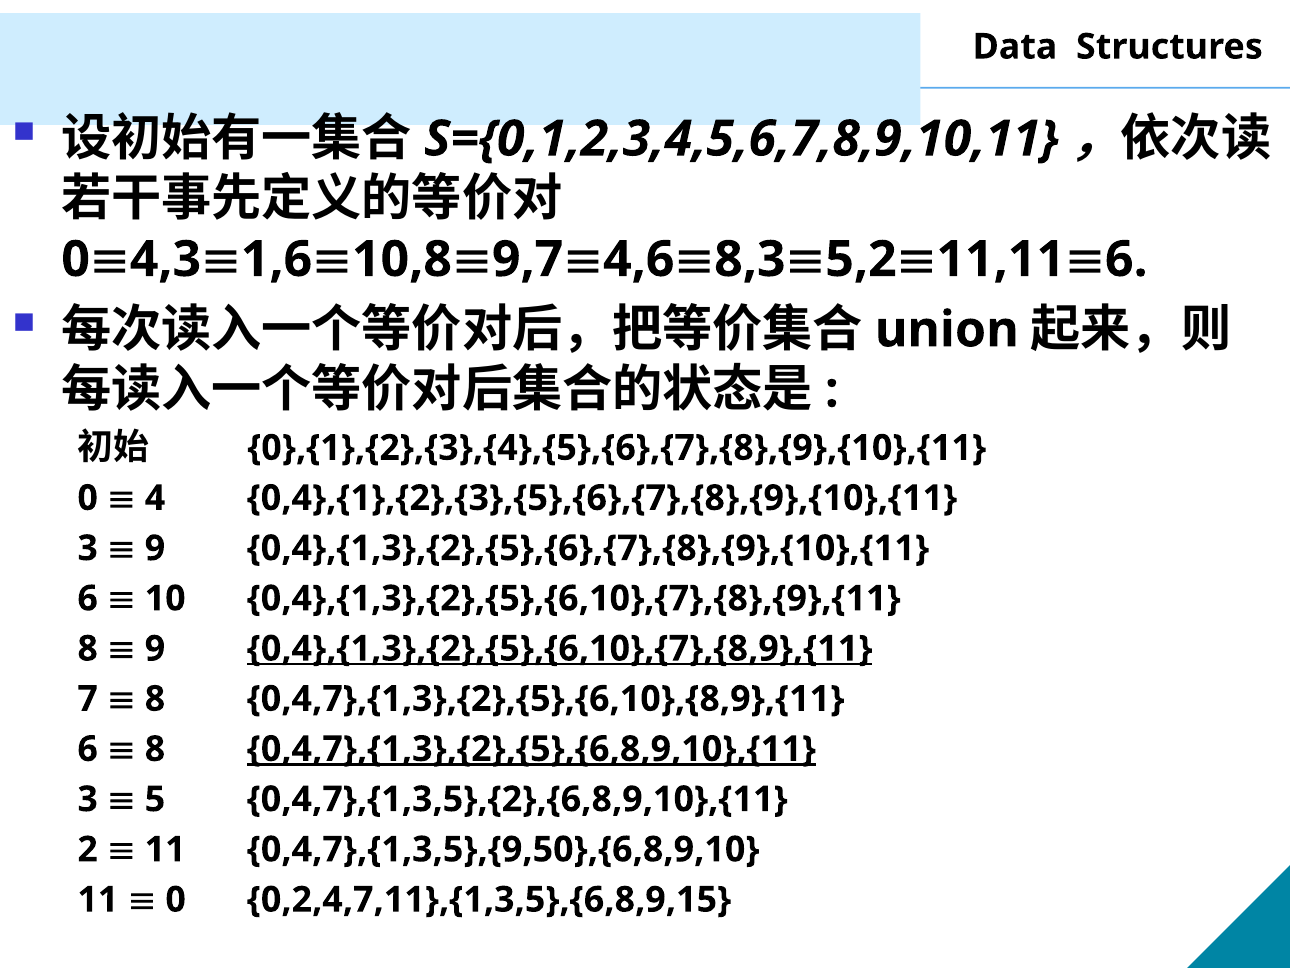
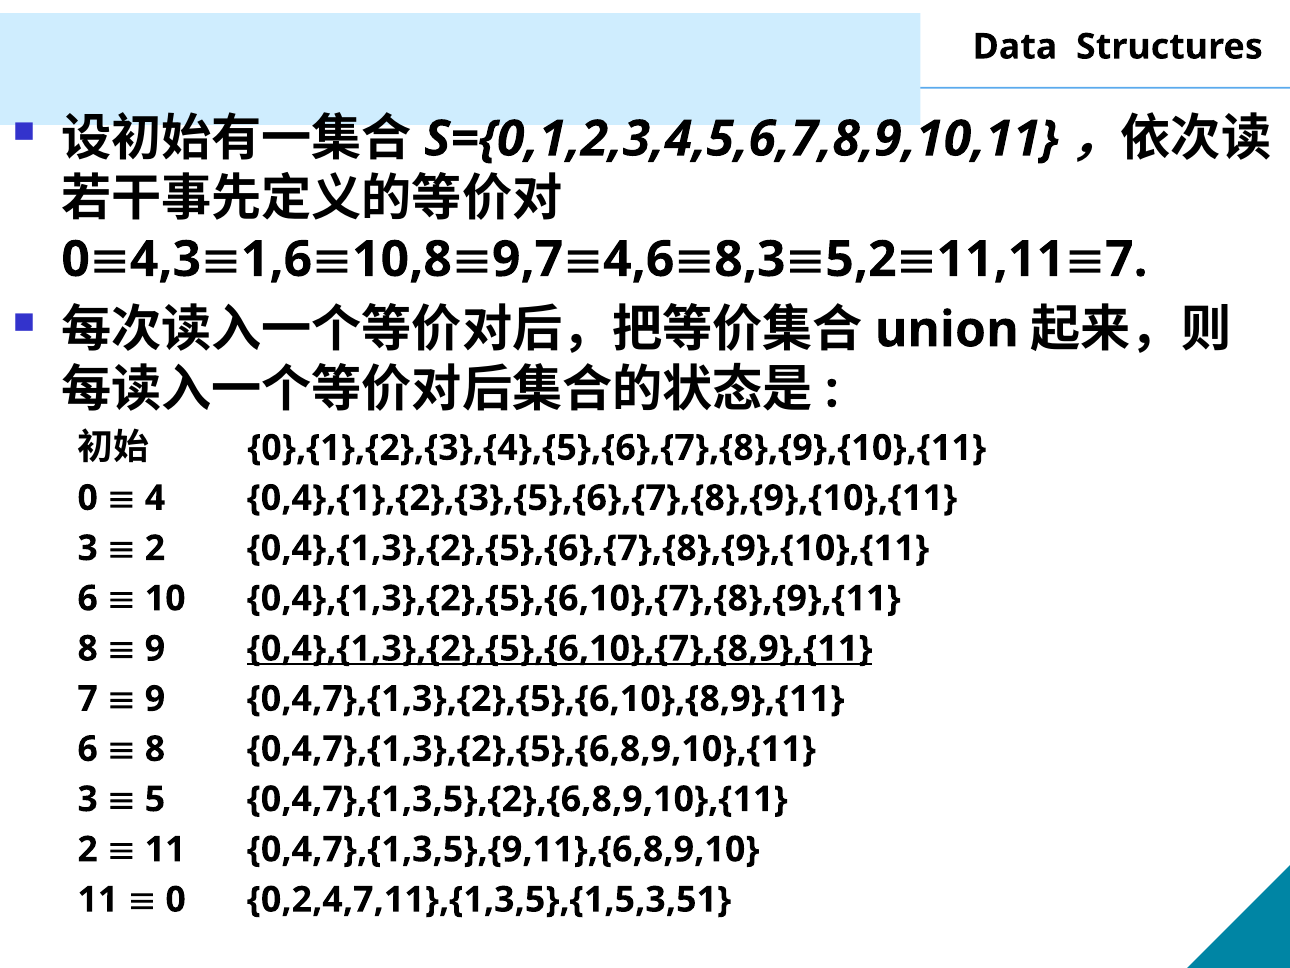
6: 6 -> 7 (1126, 259)
9: 9 -> 2 (155, 548)
8: 8 -> 9 (155, 699)
0,4,7},{1,3},{2},{5},{6,8,9,10},{11 underline: present -> none (531, 749)
0,4,7},{1,3,5},{9,50},{6,8,9,10: 0,4,7},{1,3,5},{9,50},{6,8,9,10 -> 0,4,7},{1,3,5},{9,11},{6,8,9,10 (503, 849)
0,2,4,7,11},{1,3,5},{6,8,9,15: 0,2,4,7,11},{1,3,5},{6,8,9,15 -> 0,2,4,7,11},{1,3,5},{1,5,3,51 (489, 899)
